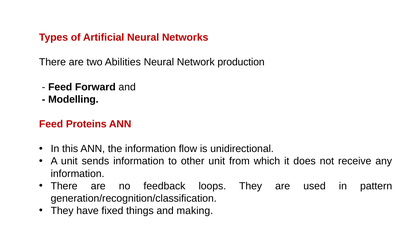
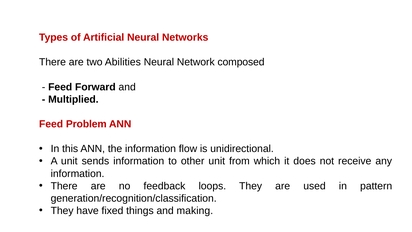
production: production -> composed (241, 62)
Modelling: Modelling -> Multiplied (73, 99)
Proteins: Proteins -> Problem (86, 124)
